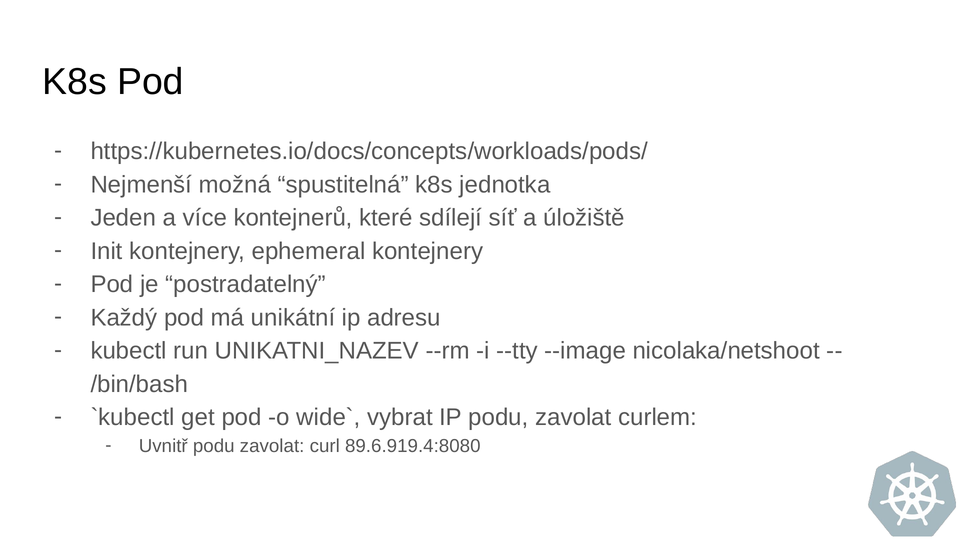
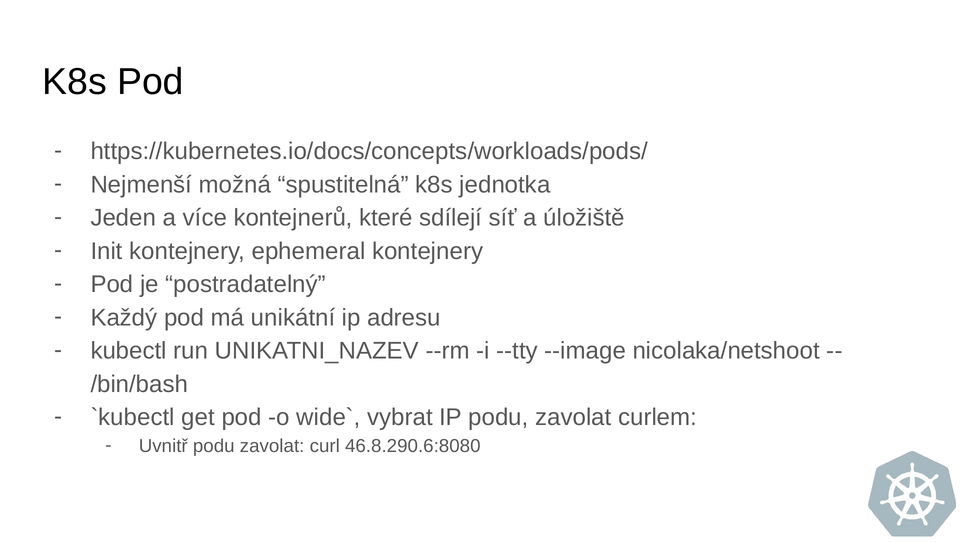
89.6.919.4:8080: 89.6.919.4:8080 -> 46.8.290.6:8080 (413, 446)
